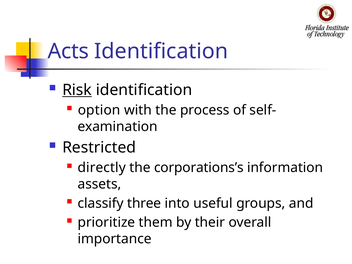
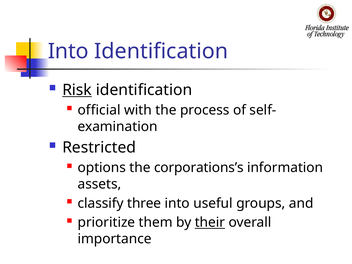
Acts: Acts -> Into (68, 51)
option: option -> official (99, 110)
directly: directly -> options (102, 168)
their underline: none -> present (210, 222)
